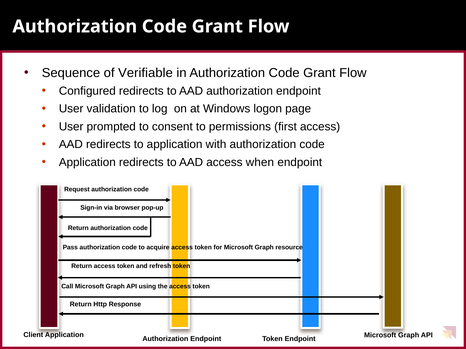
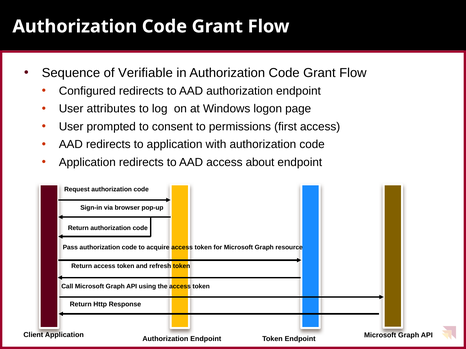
validation: validation -> attributes (111, 109)
when: when -> about (260, 163)
